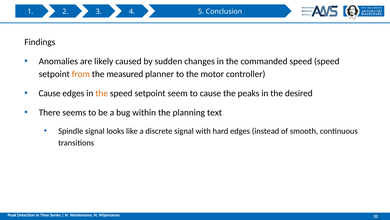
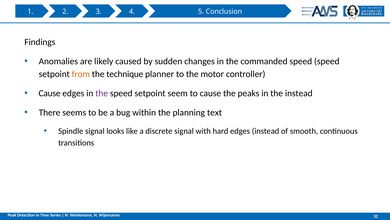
measured: measured -> technique (125, 74)
the colour: orange -> purple (102, 93)
the desired: desired -> instead (299, 93)
